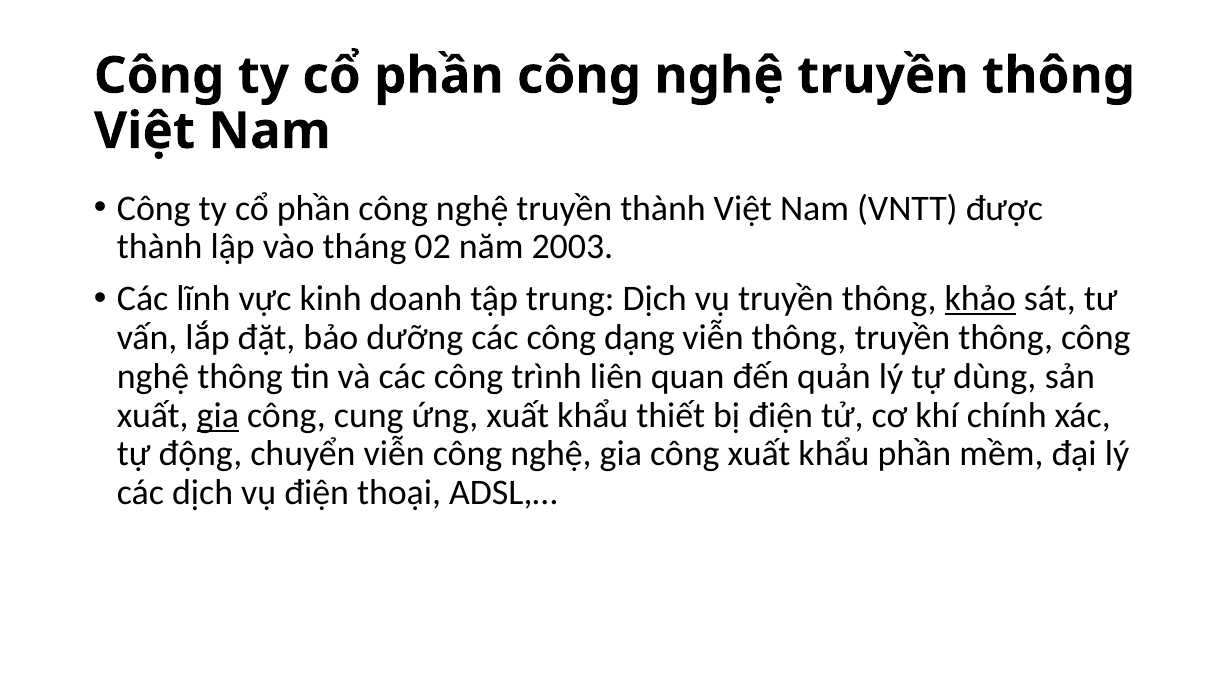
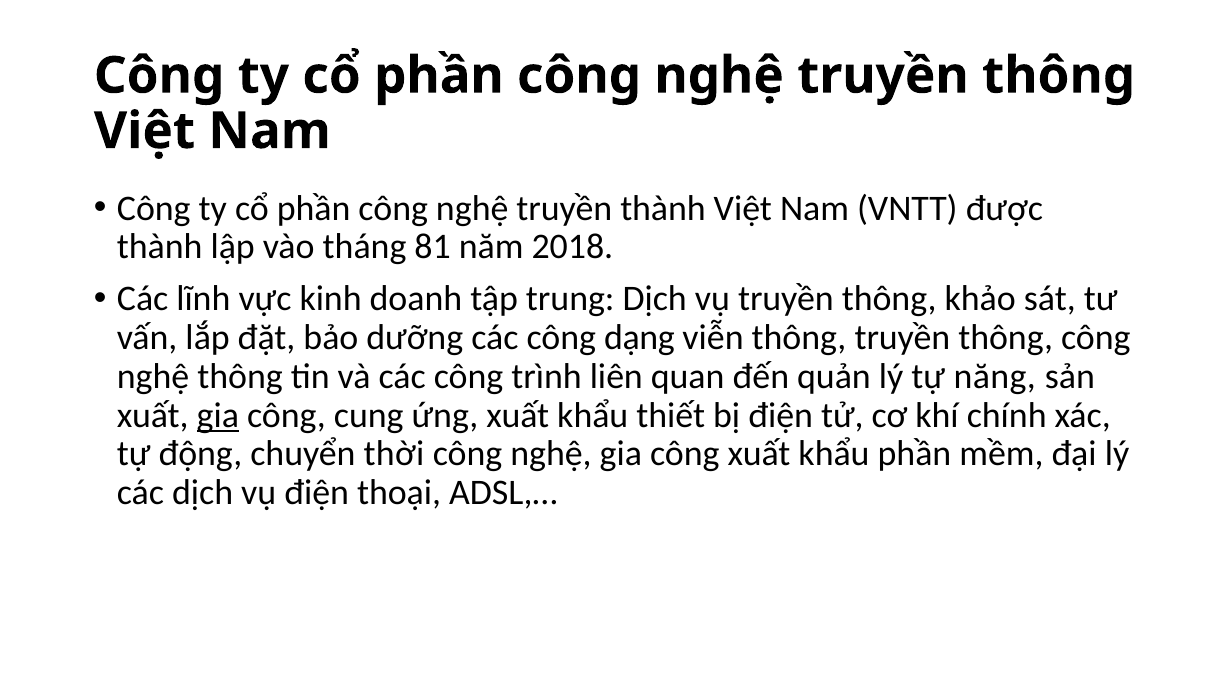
02: 02 -> 81 (433, 247)
2003: 2003 -> 2018 (572, 247)
khảo underline: present -> none (980, 299)
dùng: dùng -> năng (995, 376)
chuyển viễn: viễn -> thời (394, 454)
